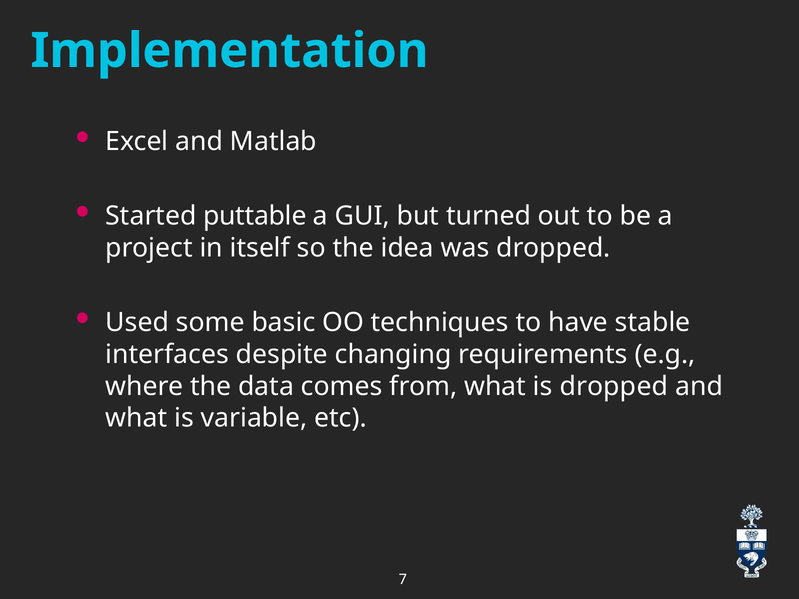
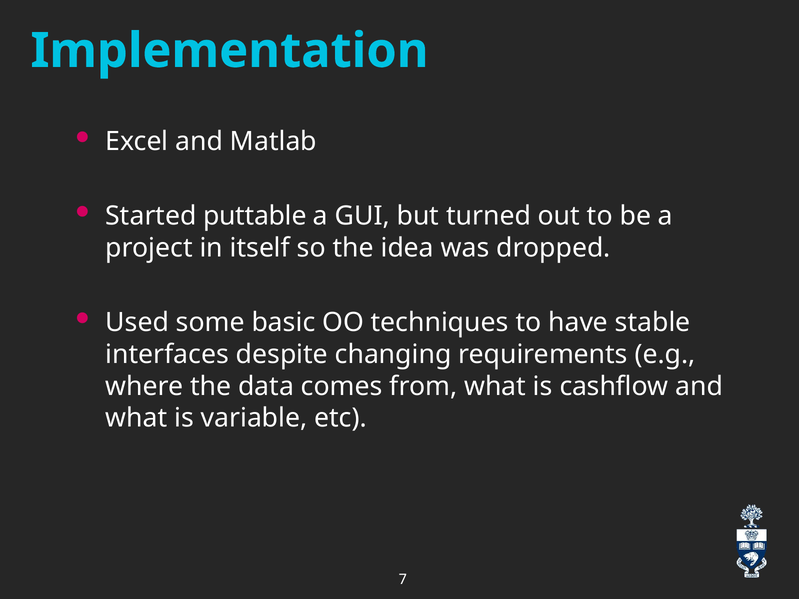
is dropped: dropped -> cashflow (614, 386)
